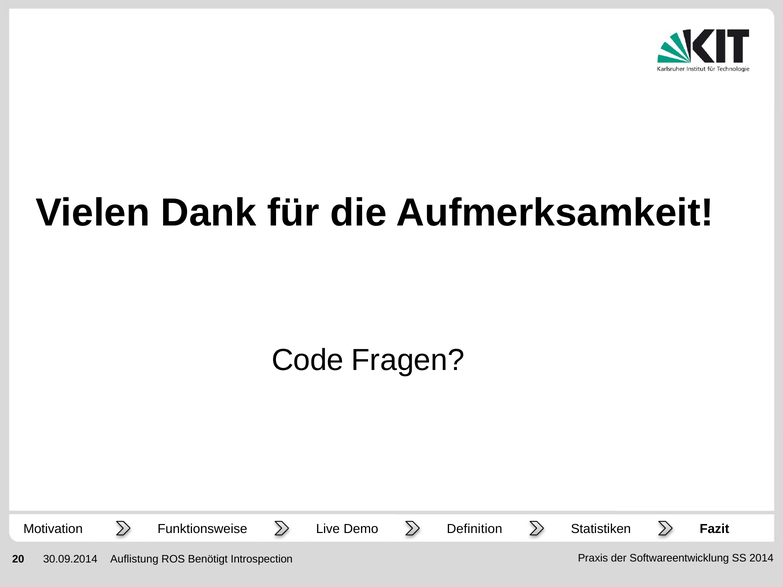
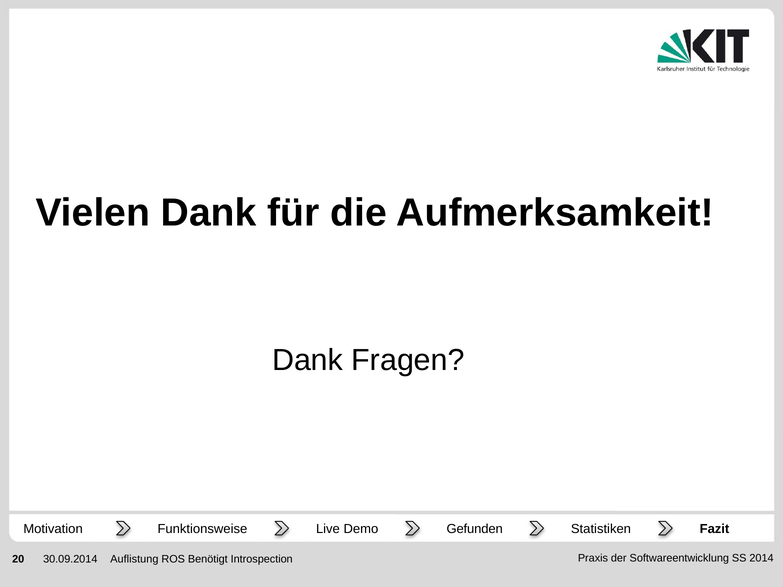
Code: Code -> Dank (308, 360)
Definition: Definition -> Gefunden (475, 529)
